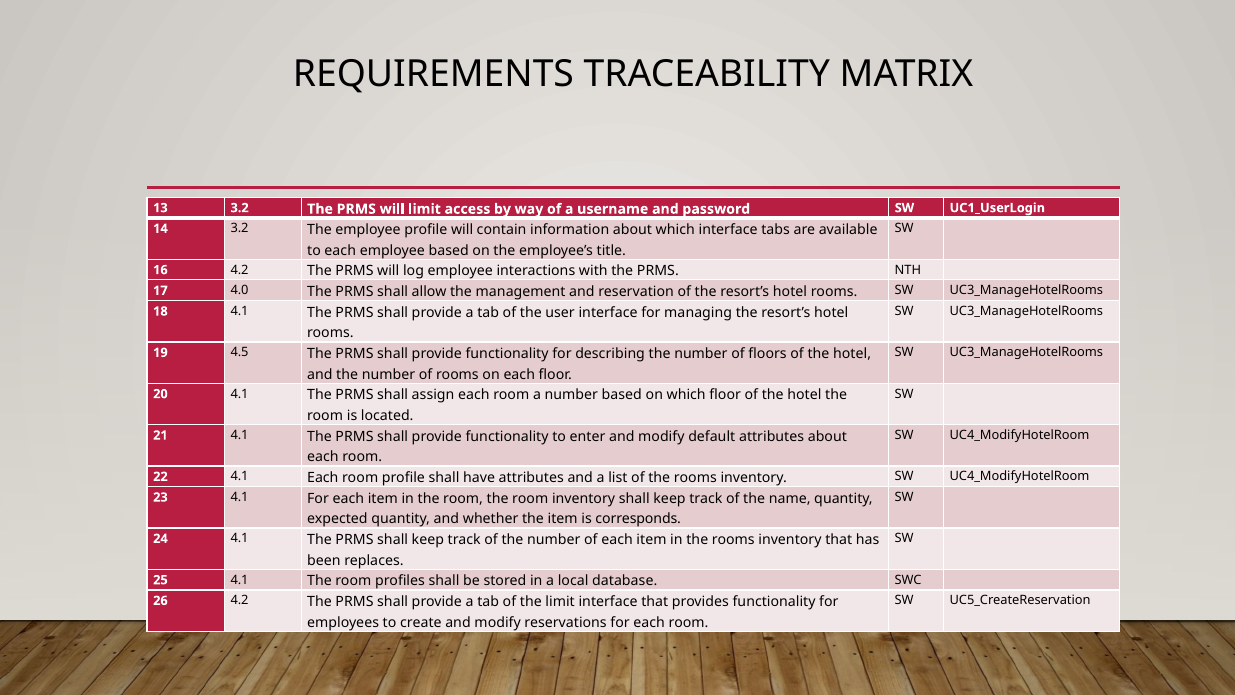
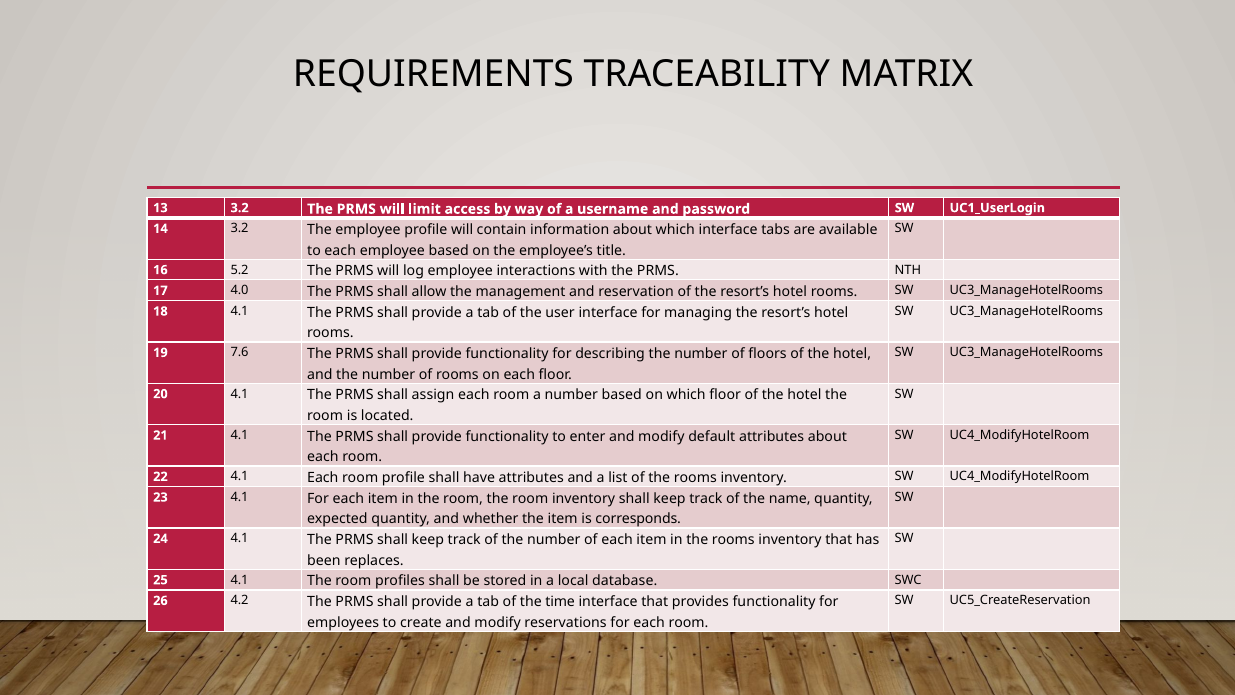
16 4.2: 4.2 -> 5.2 (240, 270)
4.5: 4.5 -> 7.6 (240, 353)
the limit: limit -> time (560, 602)
